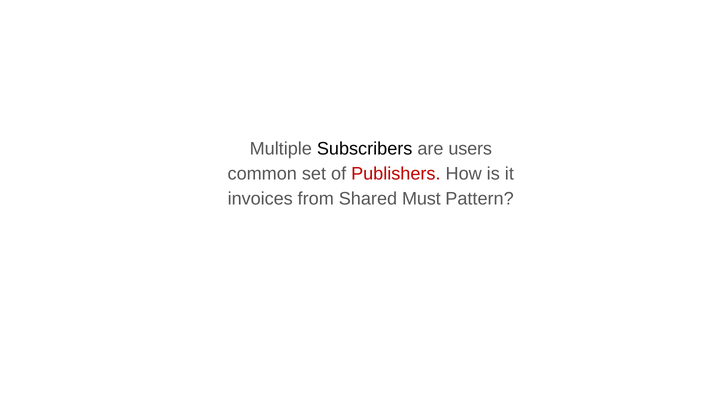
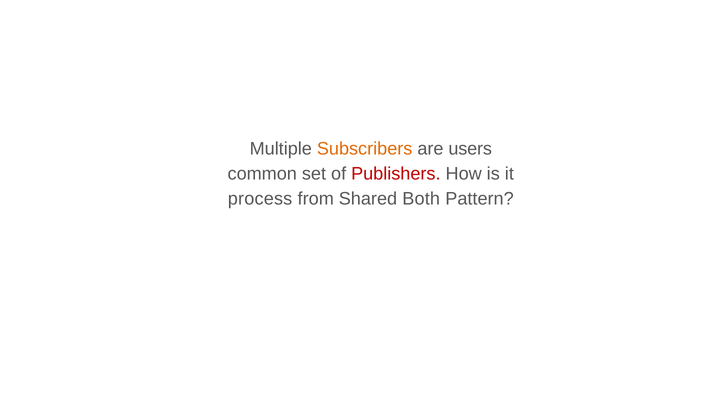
Subscribers colour: black -> orange (365, 149)
invoices: invoices -> process (260, 199)
Must: Must -> Both (421, 199)
